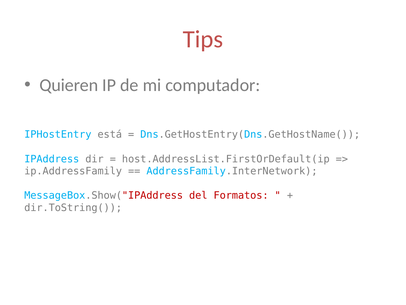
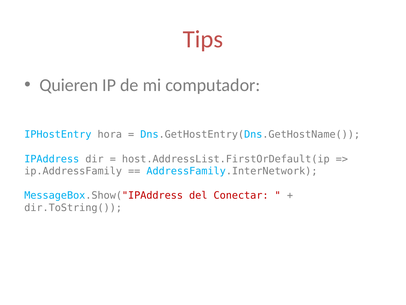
está: está -> hora (110, 134)
Formatos: Formatos -> Conectar (241, 195)
